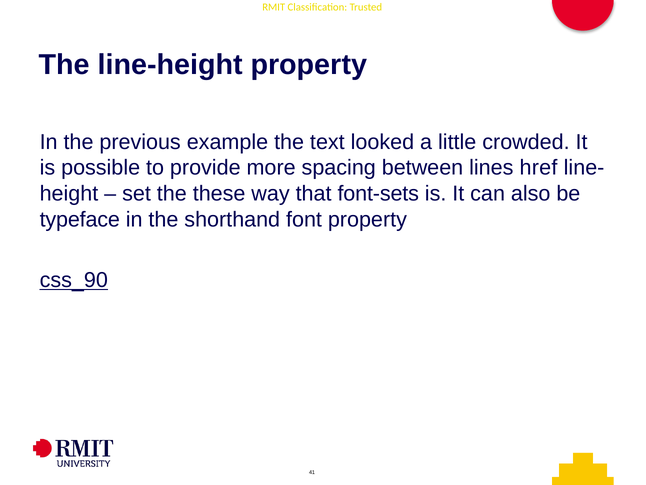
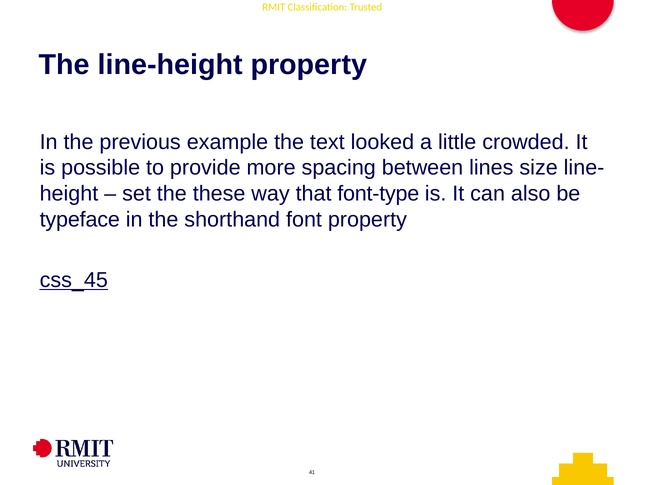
href: href -> size (539, 168)
font-sets: font-sets -> font-type (378, 193)
css_90: css_90 -> css_45 (74, 280)
